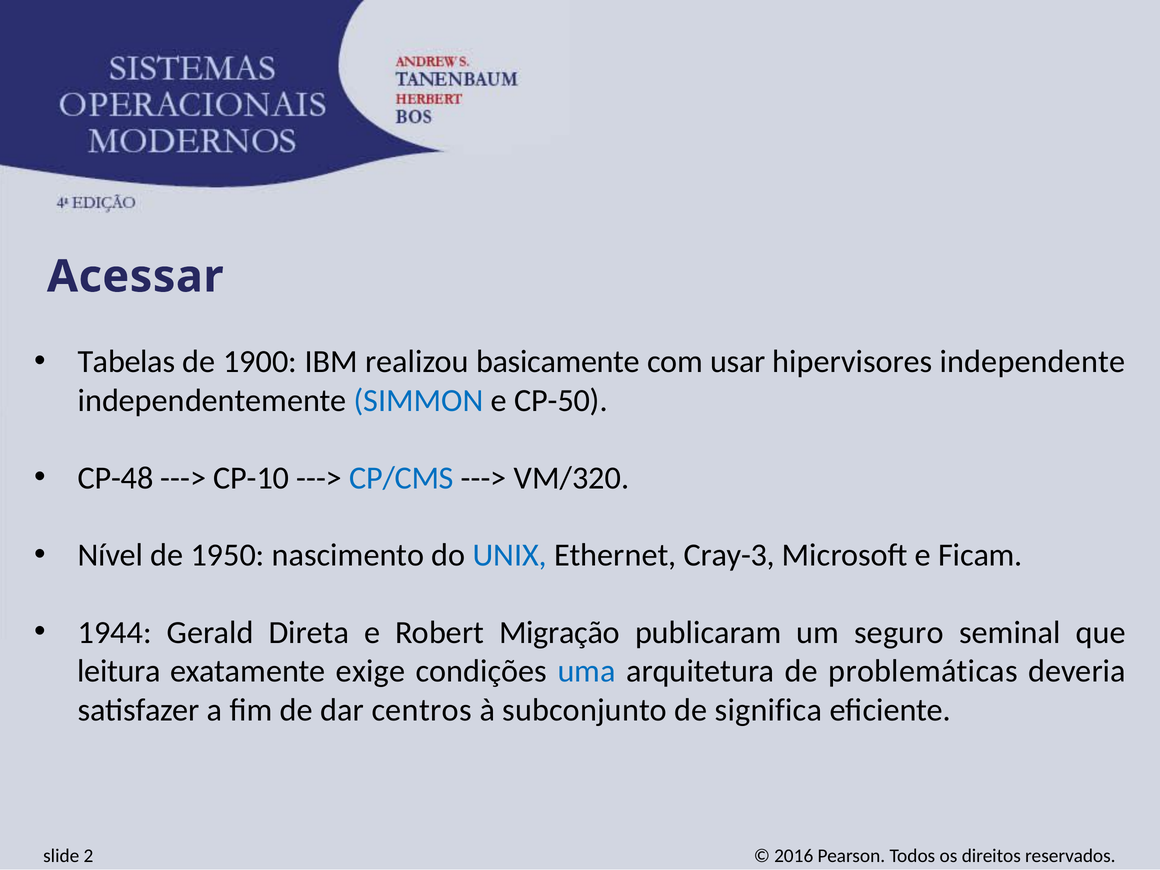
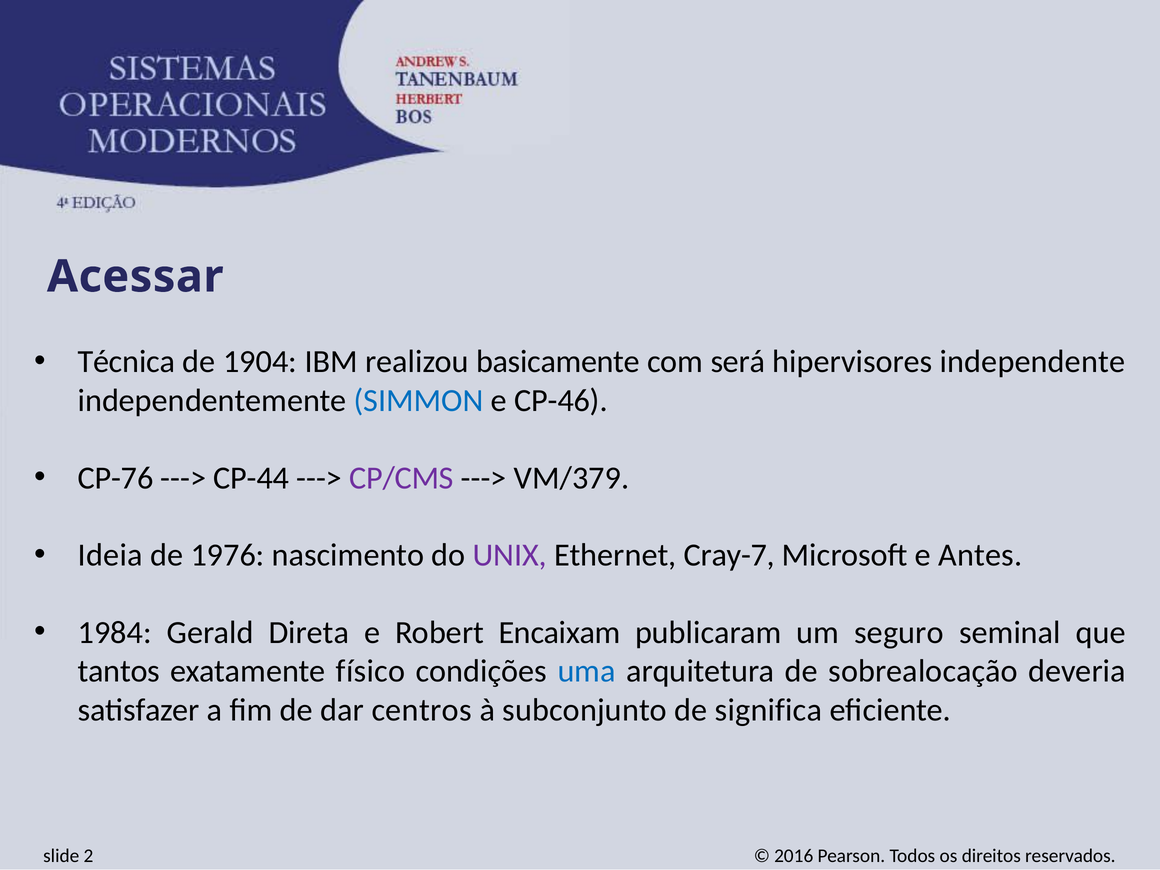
Tabelas: Tabelas -> Técnica (126, 362)
1900: 1900 -> 1904 (260, 362)
usar: usar -> será (738, 362)
CP-50: CP-50 -> CP-46 (561, 401)
CP-48: CP-48 -> CP-76 (116, 478)
CP-10: CP-10 -> CP-44 (251, 478)
CP/CMS colour: blue -> purple (401, 478)
VM/320: VM/320 -> VM/379 (572, 478)
Nível: Nível -> Ideia (110, 555)
1950: 1950 -> 1976 (227, 555)
UNIX colour: blue -> purple (510, 555)
Cray-3: Cray-3 -> Cray-7 (729, 555)
Ficam: Ficam -> Antes (980, 555)
1944: 1944 -> 1984 (115, 633)
Migração: Migração -> Encaixam (560, 633)
leitura: leitura -> tantos (119, 671)
exige: exige -> físico (370, 671)
problemáticas: problemáticas -> sobrealocação (923, 671)
